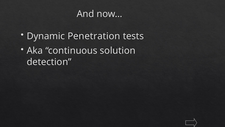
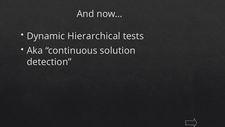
Penetration: Penetration -> Hierarchical (94, 36)
